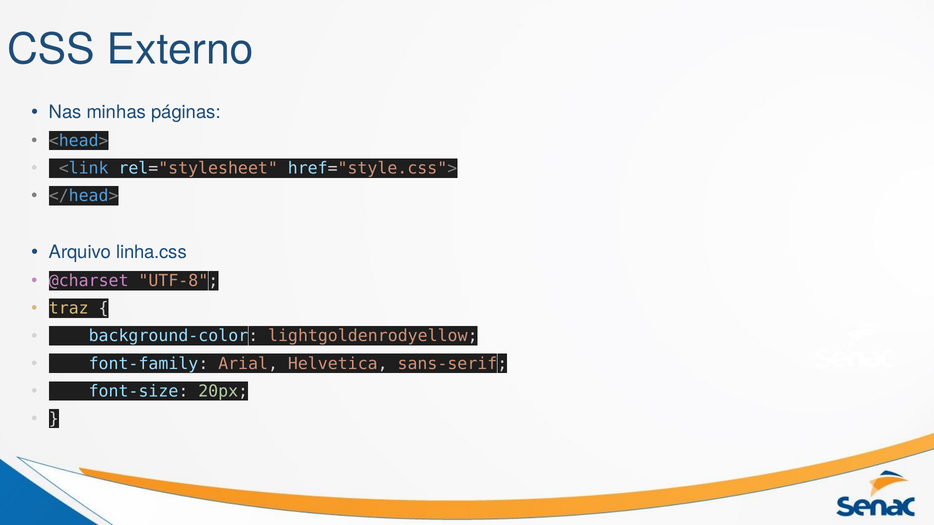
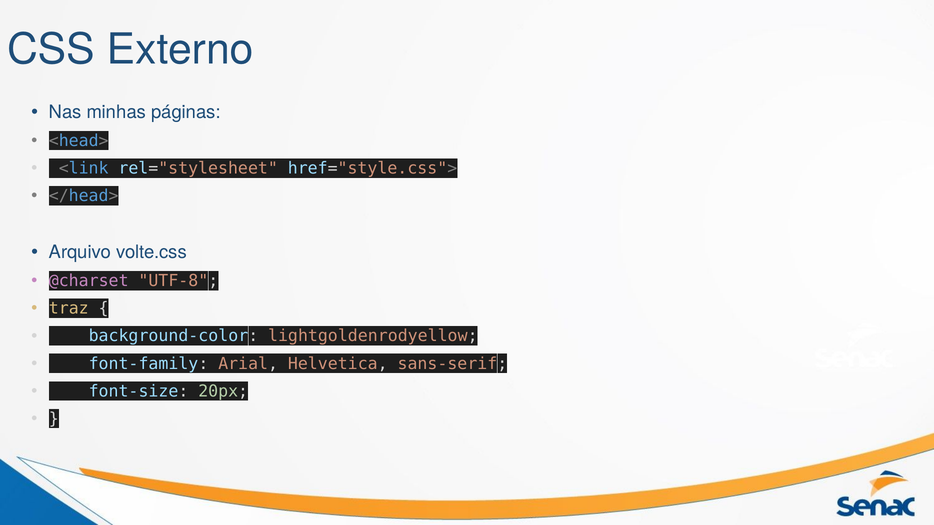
linha.css: linha.css -> volte.css (151, 252)
